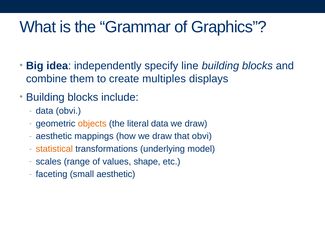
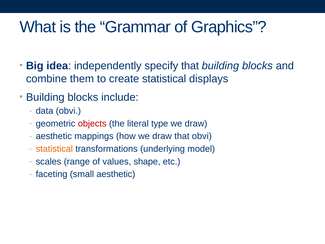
specify line: line -> that (190, 66)
create multiples: multiples -> statistical (164, 79)
objects colour: orange -> red (92, 123)
literal data: data -> type (160, 123)
